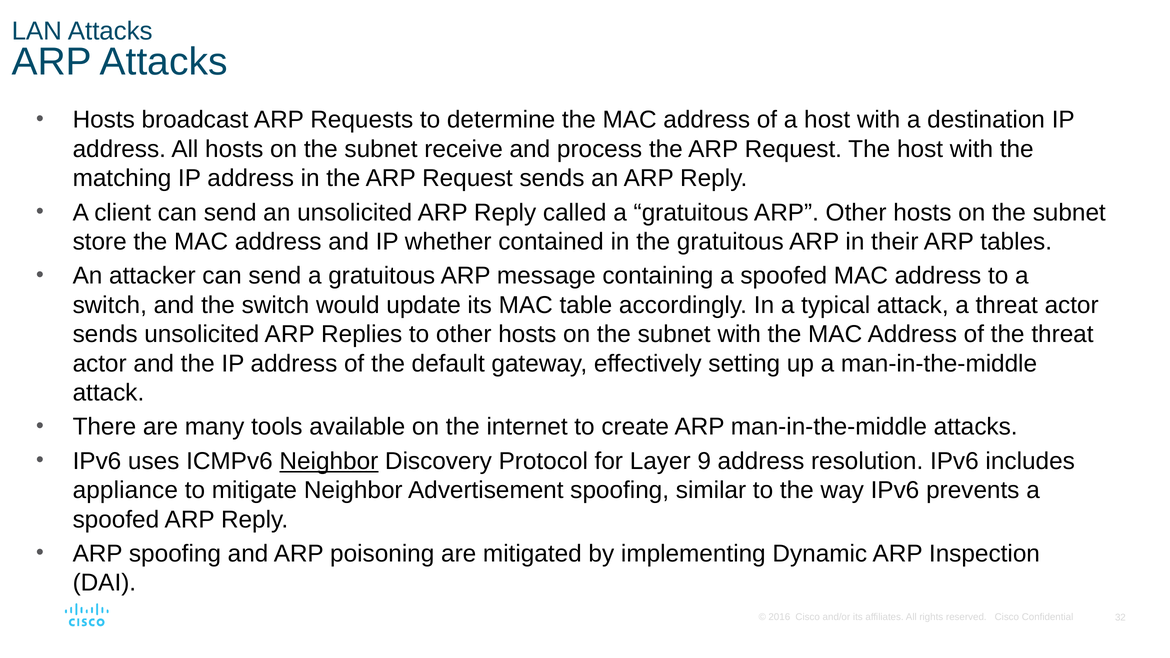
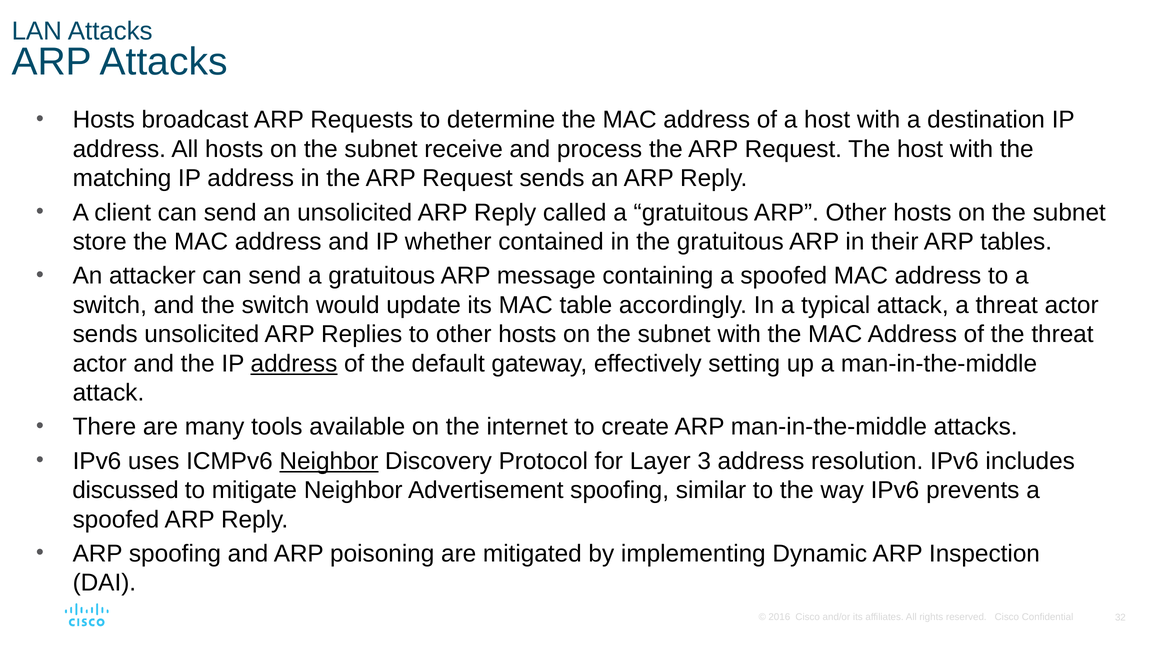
address underline: none -> present (294, 364)
9: 9 -> 3 (704, 461)
appliance: appliance -> discussed (125, 490)
